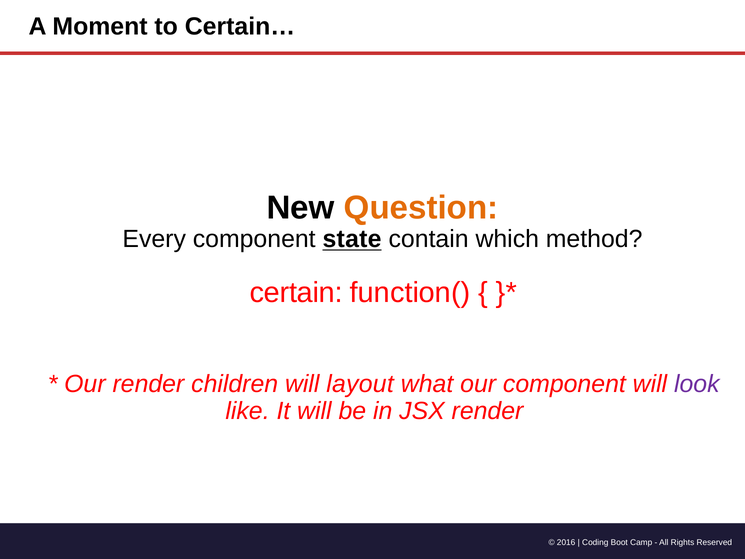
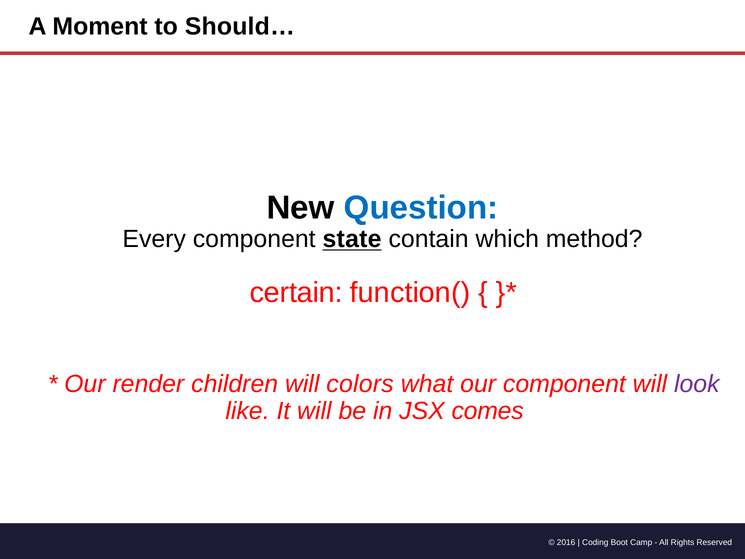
Certain…: Certain… -> Should… (240, 26)
Question colour: orange -> blue (421, 208)
layout: layout -> colors (360, 384)
JSX render: render -> comes (488, 411)
